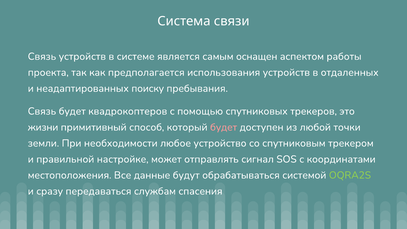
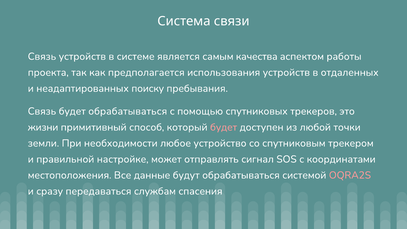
оснащен: оснащен -> качества (257, 56)
будет квадрокоптеров: квадрокоптеров -> обрабатываться (128, 111)
OQRA2S colour: light green -> pink (350, 175)
